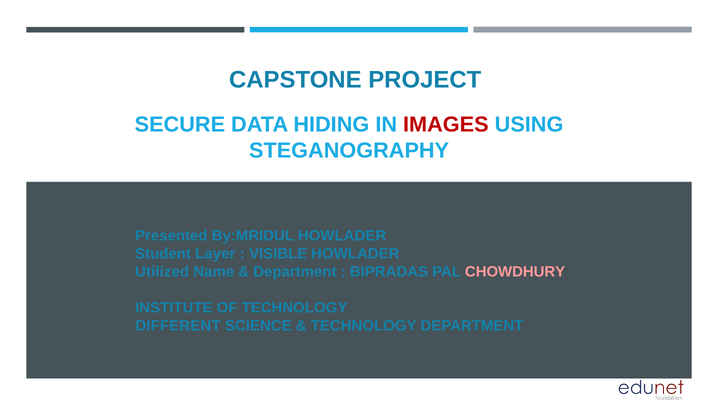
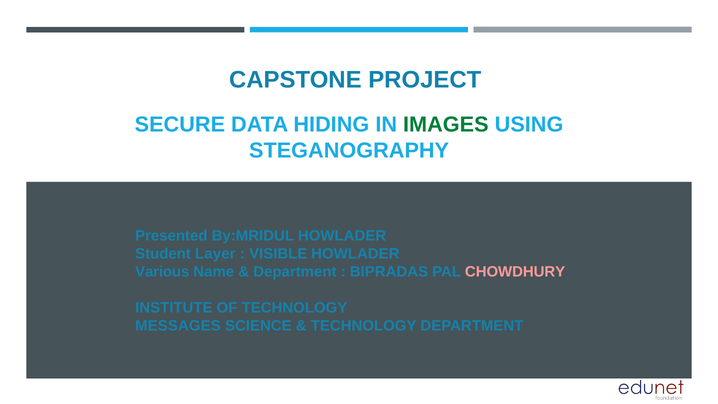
IMAGES colour: red -> green (446, 125)
Utilized: Utilized -> Various (162, 272)
DIFFERENT: DIFFERENT -> MESSAGES (178, 326)
